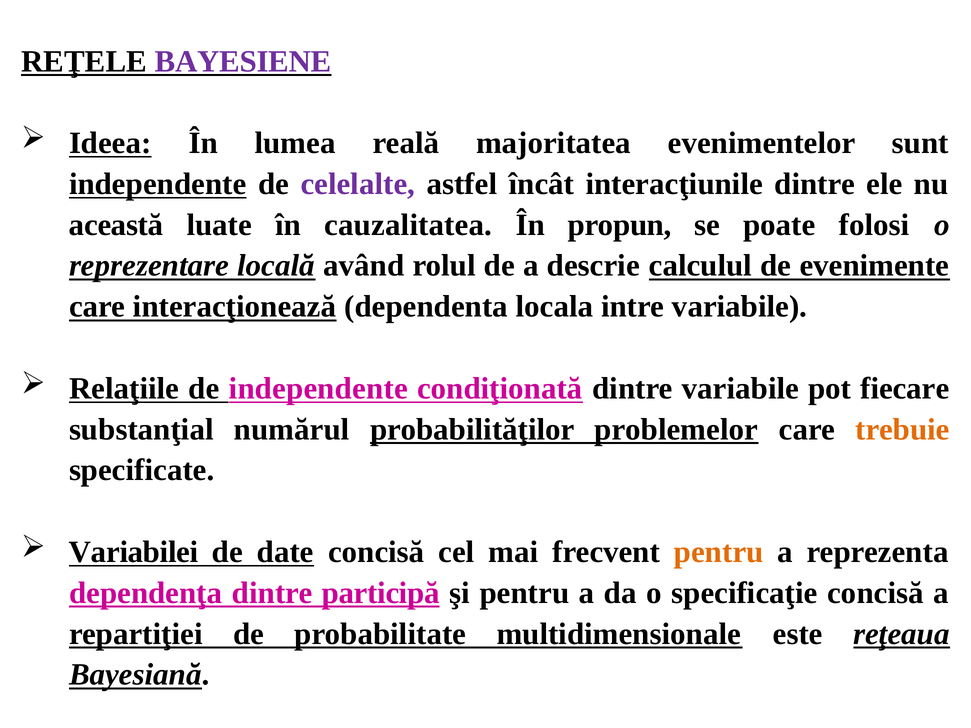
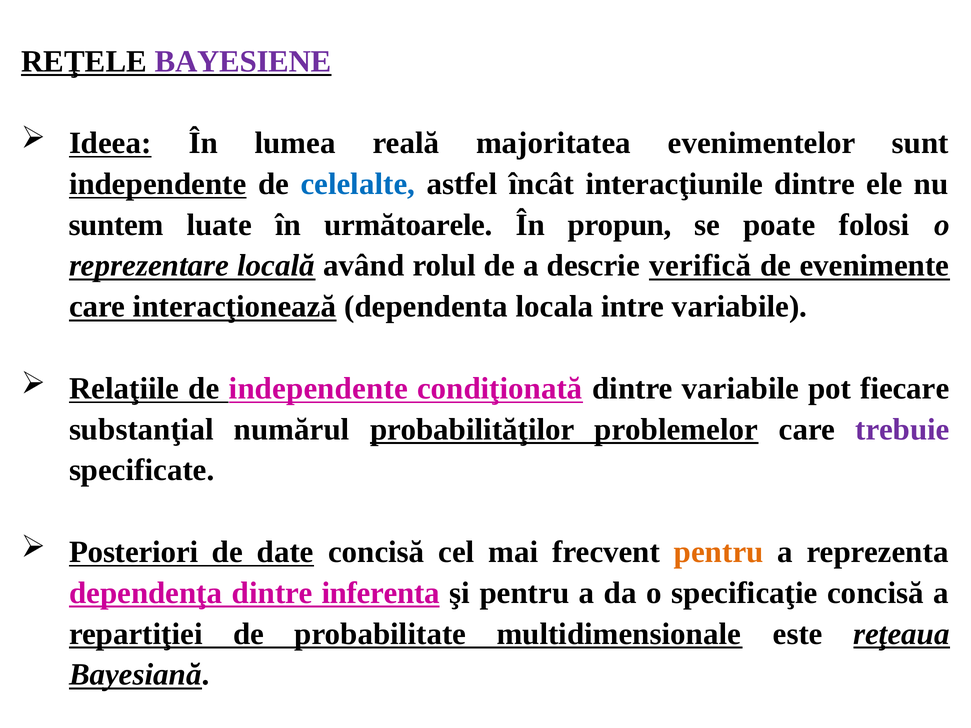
celelalte colour: purple -> blue (358, 184)
această: această -> suntem (116, 225)
cauzalitatea: cauzalitatea -> următoarele (408, 225)
calculul: calculul -> verifică (700, 266)
trebuie colour: orange -> purple (902, 429)
Variabilei: Variabilei -> Posteriori (134, 552)
participă: participă -> inferenta (381, 593)
